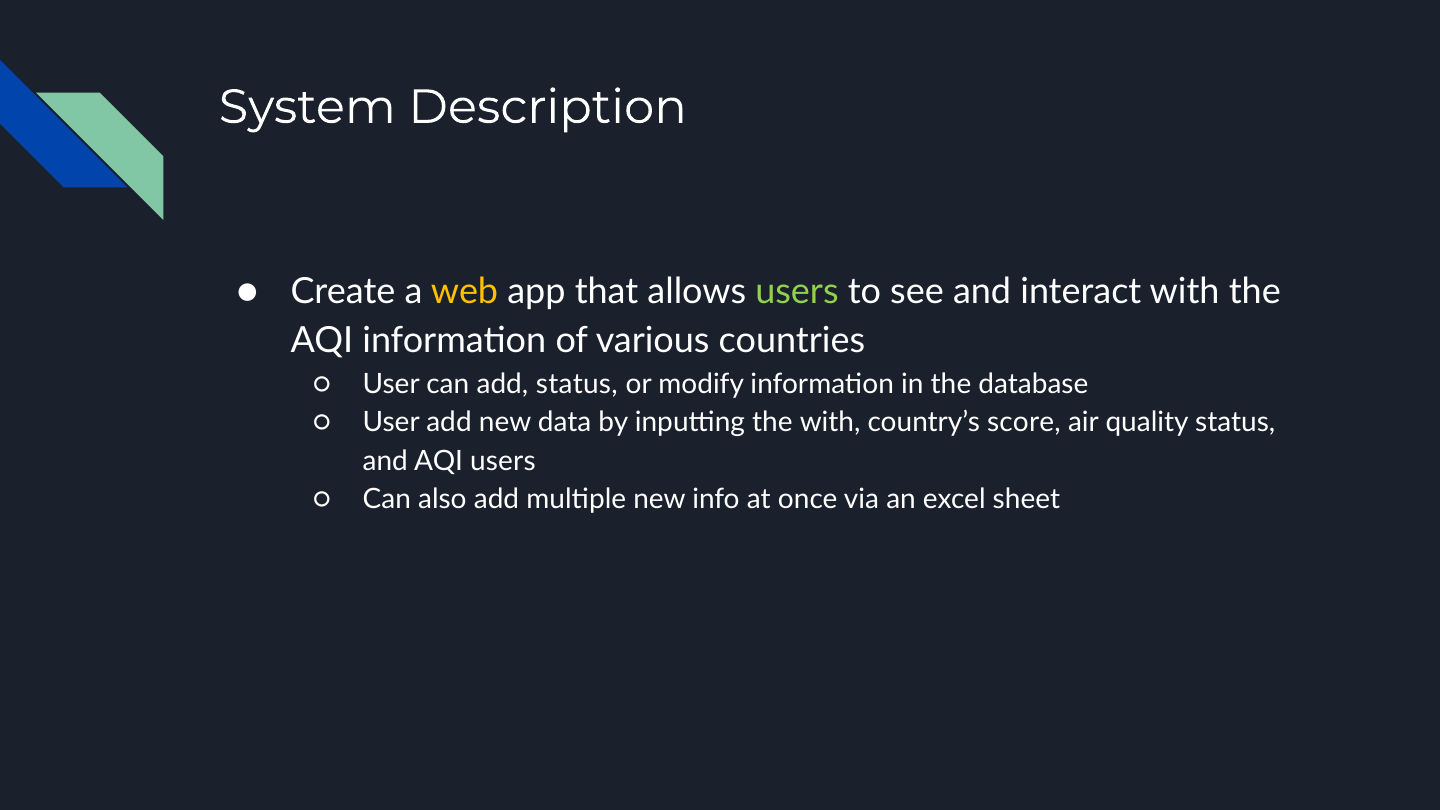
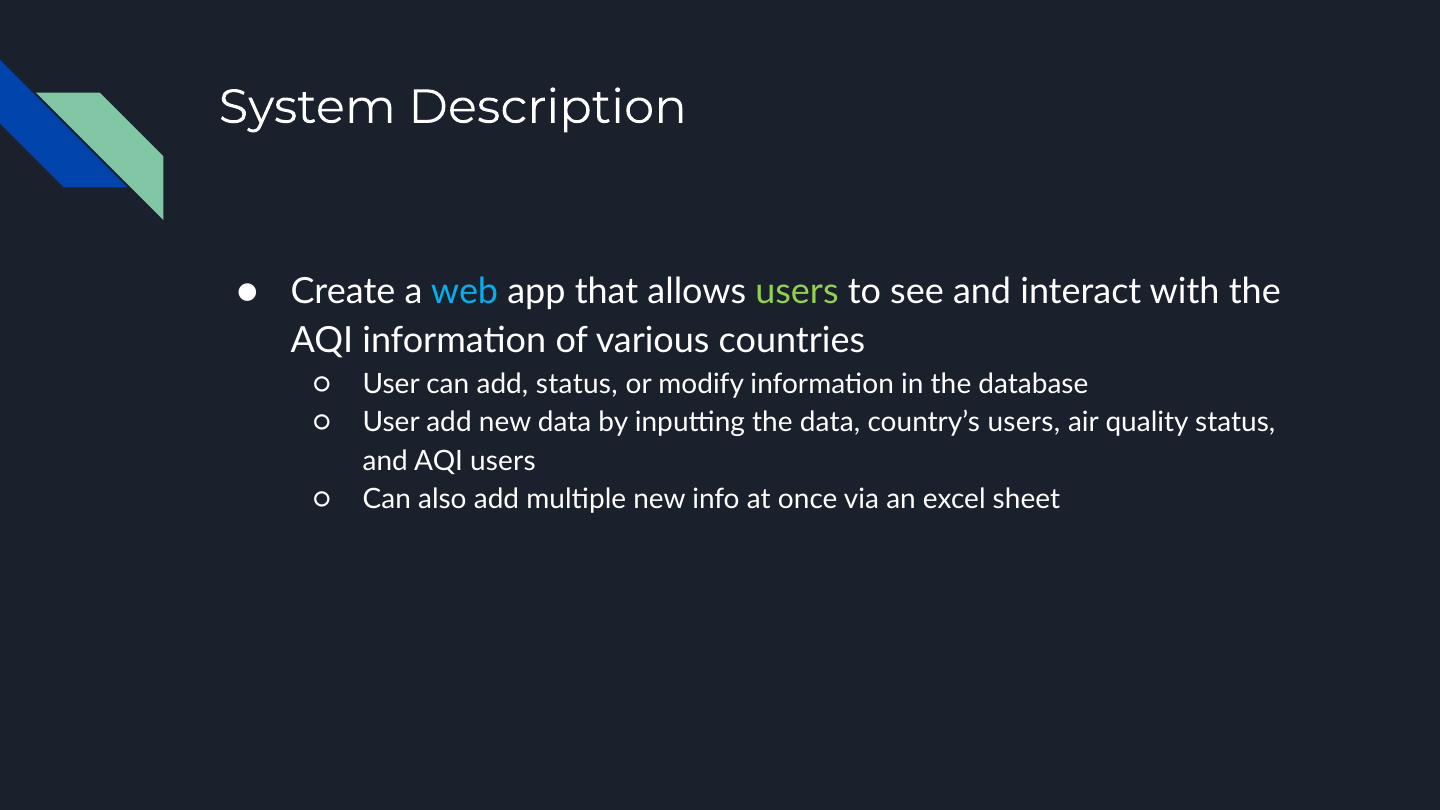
web colour: yellow -> light blue (465, 291)
the with: with -> data (830, 423)
country’s score: score -> users (1024, 423)
